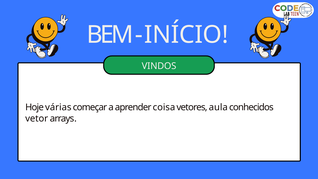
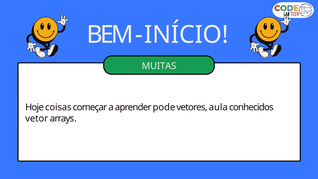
VINDOS: VINDOS -> MUITAS (159, 66)
várias: várias -> coisas (58, 107)
coisa: coisa -> pode (164, 107)
